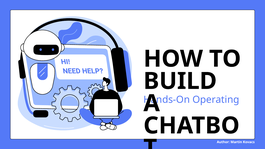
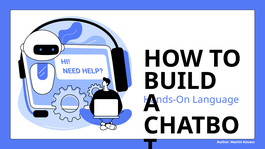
Operating: Operating -> Language (216, 100)
